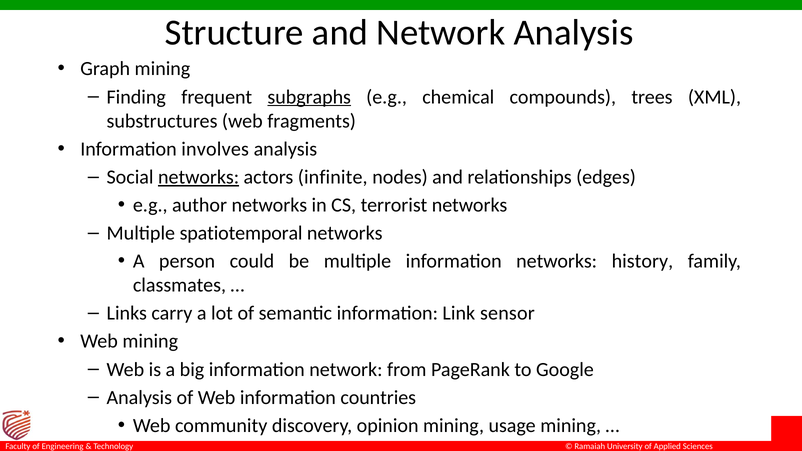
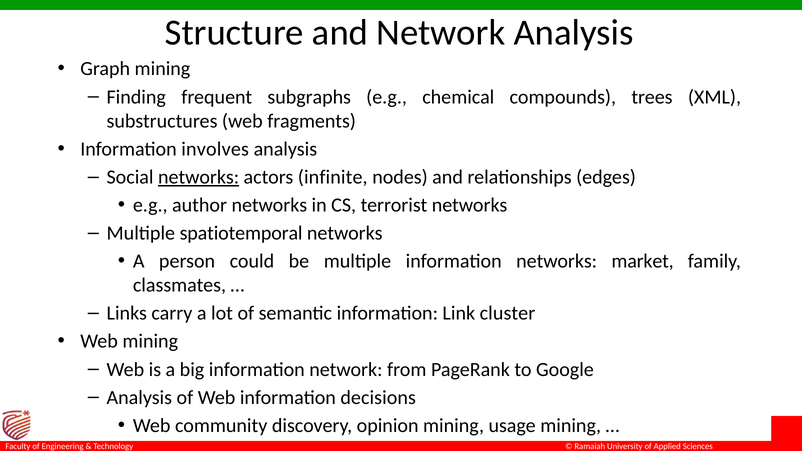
subgraphs underline: present -> none (309, 97)
history: history -> market (643, 261)
sensor: sensor -> cluster (507, 313)
countries: countries -> decisions (378, 398)
